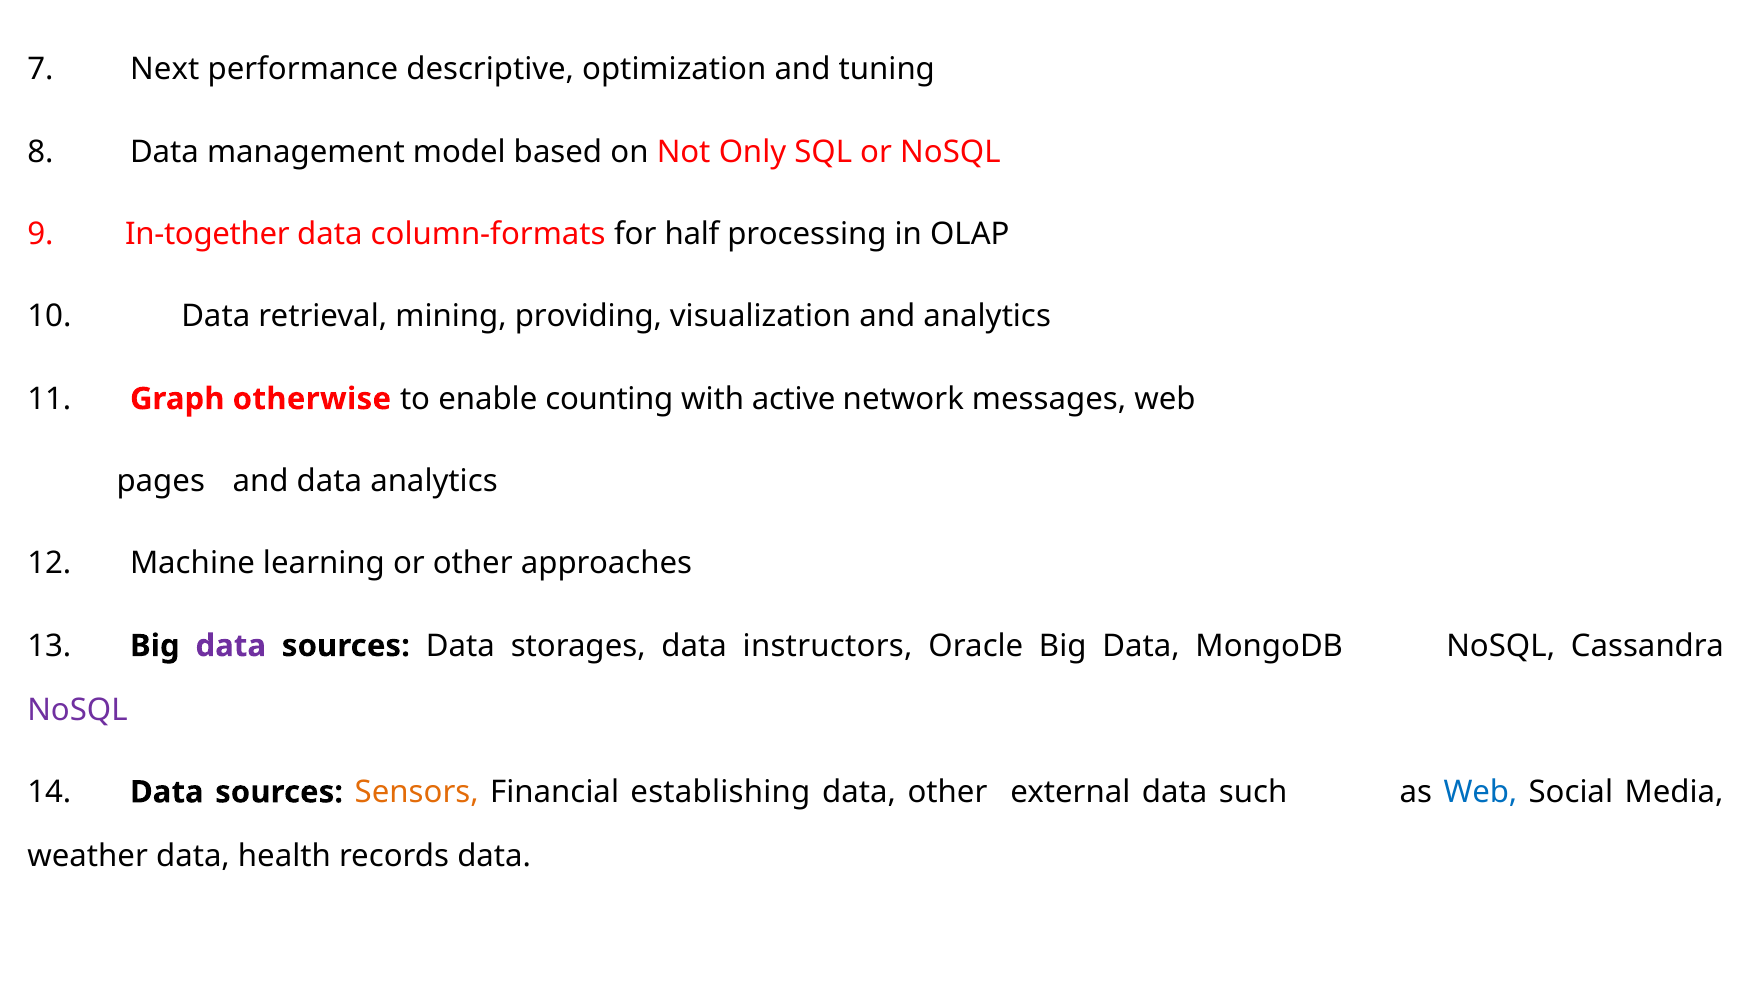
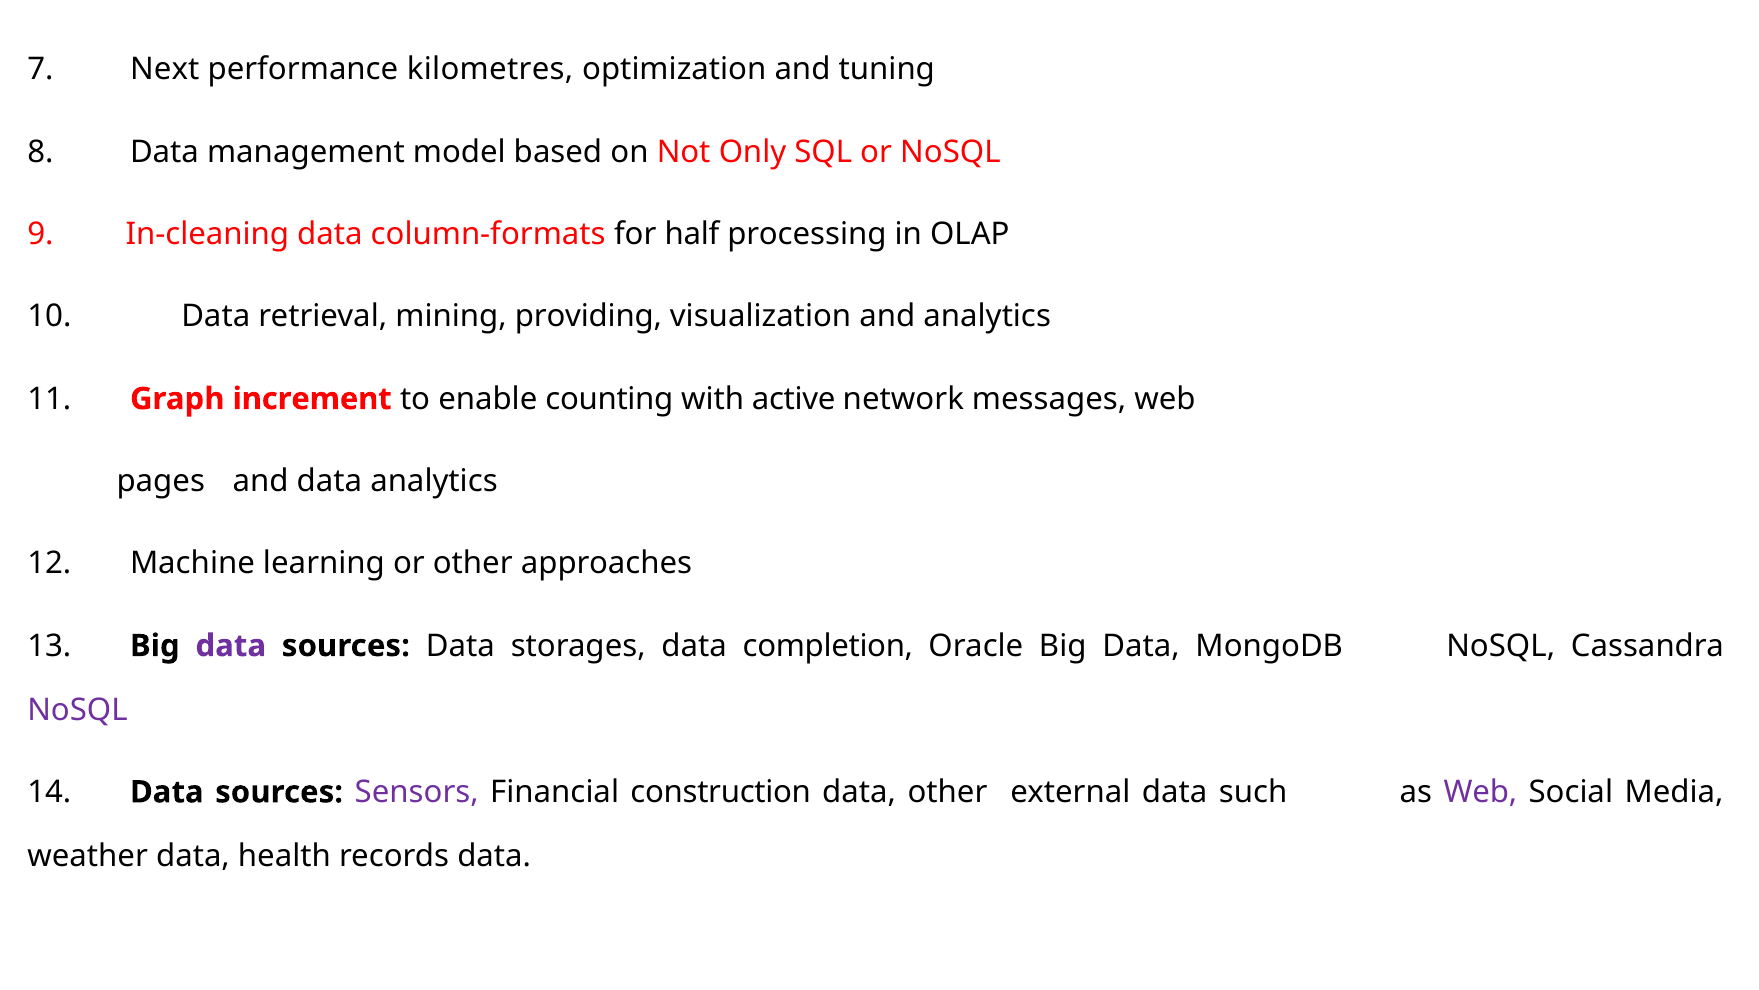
descriptive: descriptive -> kilometres (490, 70)
In-together: In-together -> In-cleaning (207, 234)
otherwise: otherwise -> increment (312, 399)
instructors: instructors -> completion (828, 645)
Sensors colour: orange -> purple (417, 792)
establishing: establishing -> construction (721, 792)
Web colour: blue -> purple (1480, 792)
